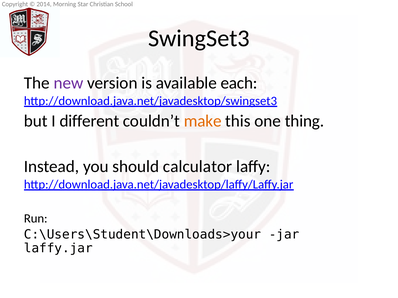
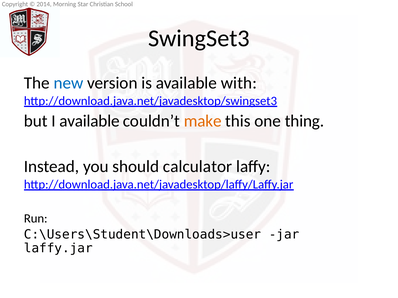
new colour: purple -> blue (68, 83)
each: each -> with (239, 83)
I different: different -> available (89, 121)
C:\Users\Student\Downloads>your: C:\Users\Student\Downloads>your -> C:\Users\Student\Downloads>user (142, 235)
